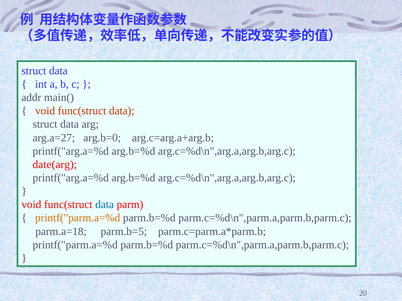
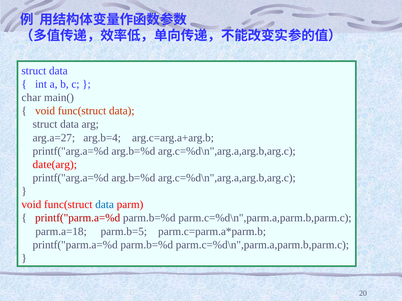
addr: addr -> char (31, 98)
arg.b=0: arg.b=0 -> arg.b=4 (102, 138)
printf("parm.a=%d colour: orange -> red (78, 218)
